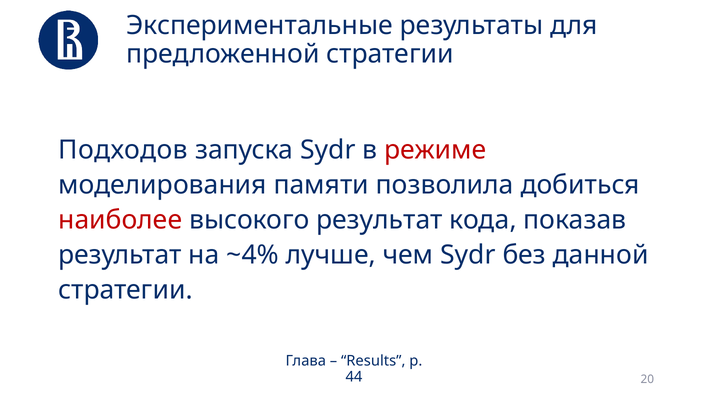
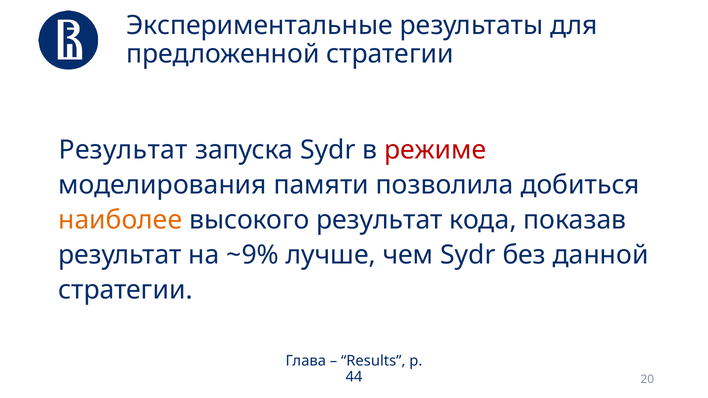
Подходов: Подходов -> Результат (123, 150)
наиболее colour: red -> orange (120, 220)
~4%: ~4% -> ~9% (253, 255)
